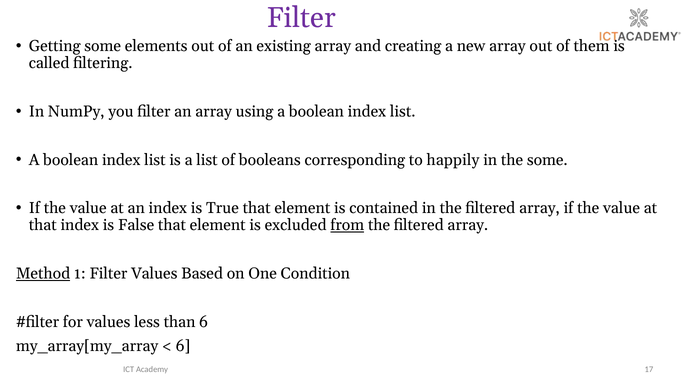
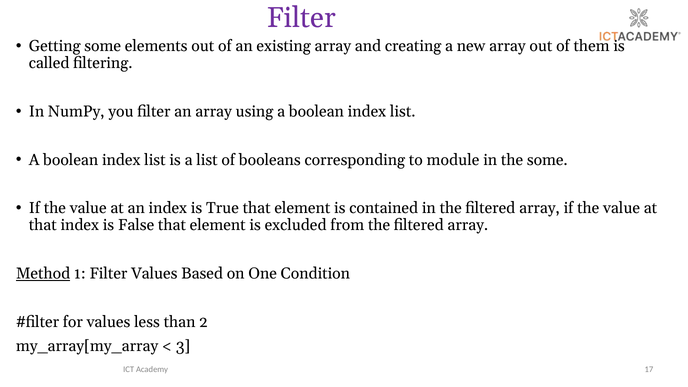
happily: happily -> module (453, 160)
from underline: present -> none (347, 225)
than 6: 6 -> 2 (203, 322)
6: 6 -> 3 (183, 346)
